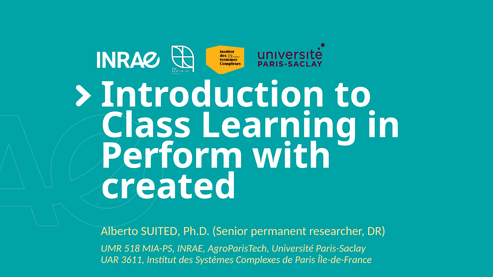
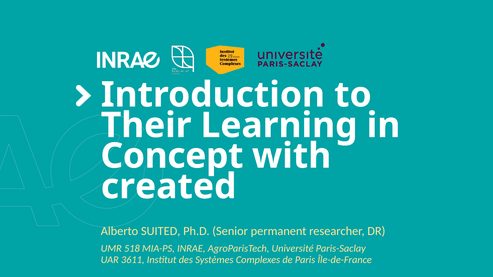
Class: Class -> Their (146, 126)
Perform: Perform -> Concept (172, 156)
